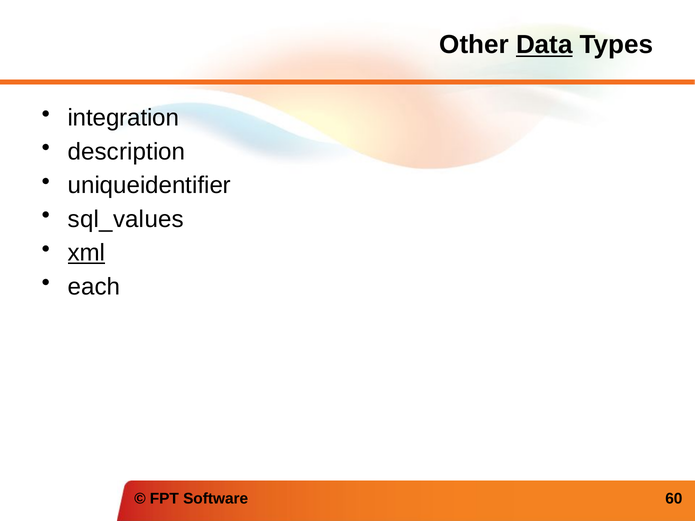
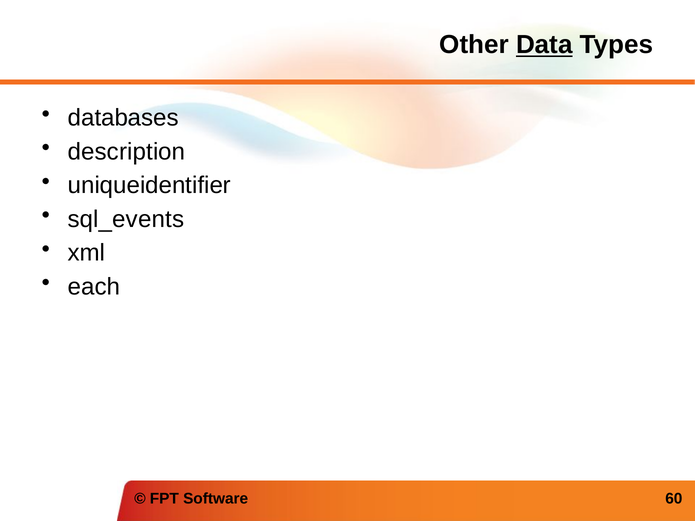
integration: integration -> databases (123, 118)
sql_values: sql_values -> sql_events (126, 219)
xml underline: present -> none (87, 253)
